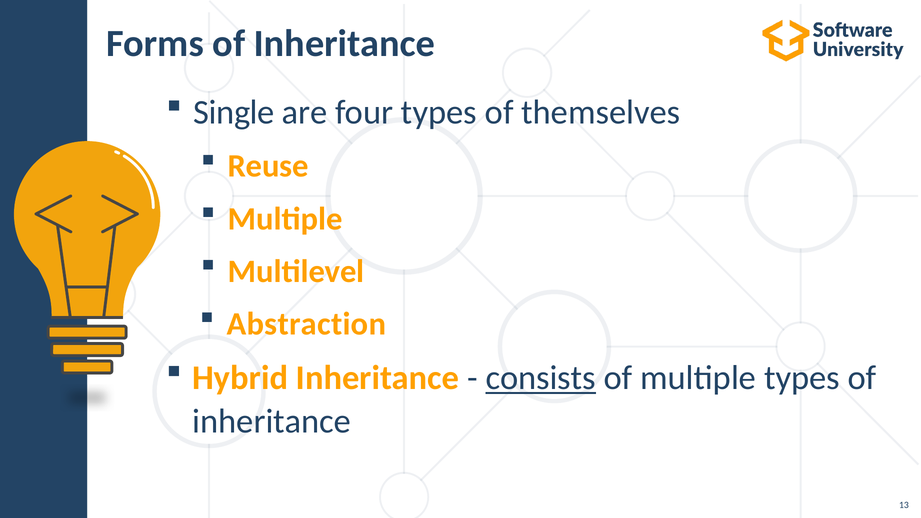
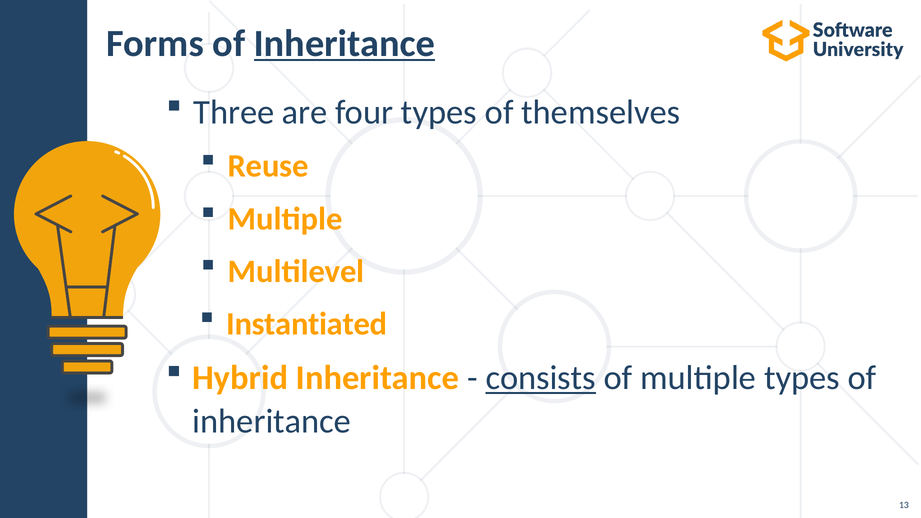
Inheritance underline: none -> present (344, 44)
Single: Single -> Three (234, 113)
Abstraction: Abstraction -> Instantiated (307, 324)
